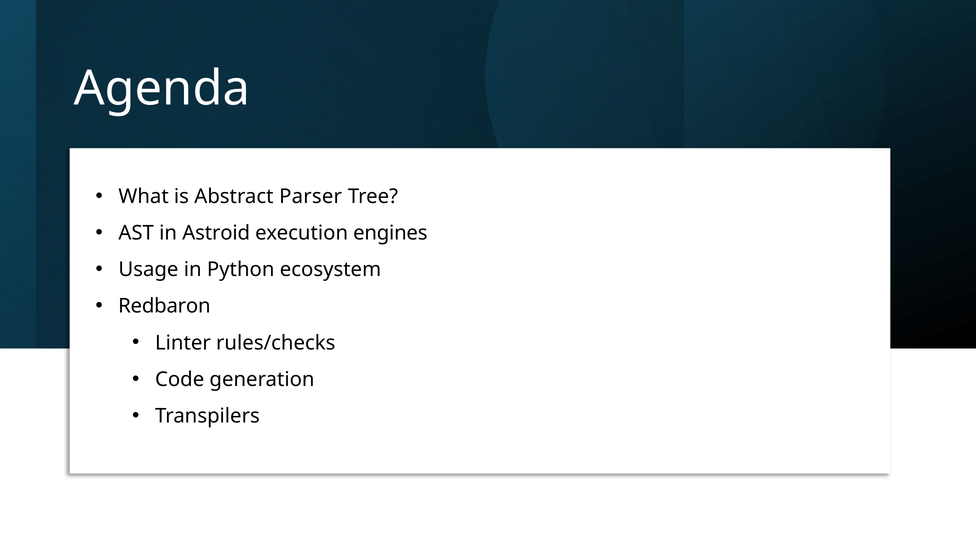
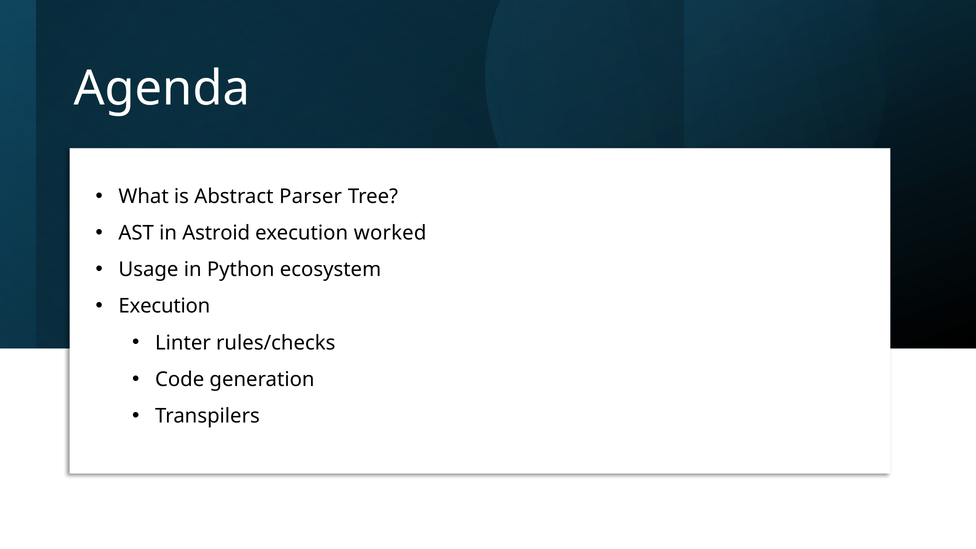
engines: engines -> worked (390, 233)
Redbaron: Redbaron -> Execution (164, 306)
